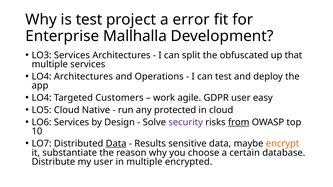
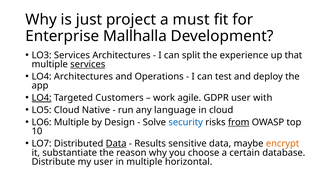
is test: test -> just (89, 20)
error: error -> must (191, 20)
obfuscated: obfuscated -> experience (244, 55)
services underline: none -> present (88, 64)
LO4 underline: none -> present (42, 98)
easy: easy -> with (263, 98)
protected: protected -> language (175, 110)
LO6 Services: Services -> Multiple (72, 122)
security colour: purple -> blue (186, 122)
encrypted: encrypted -> horizontal (189, 162)
